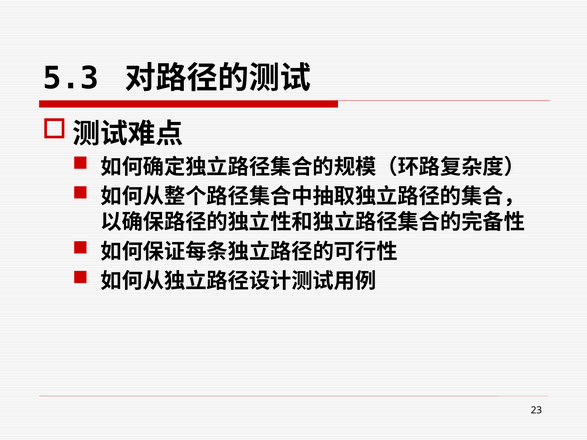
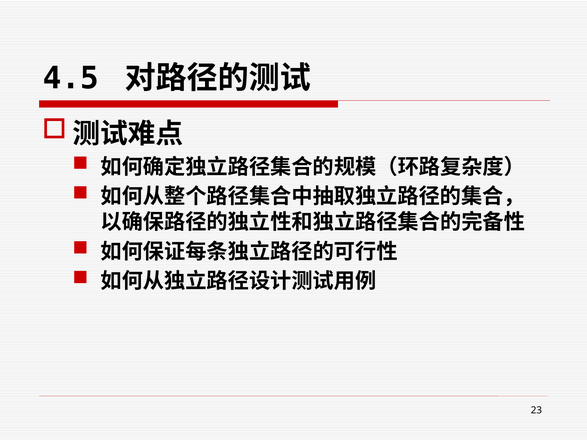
5.3: 5.3 -> 4.5 (71, 78)
